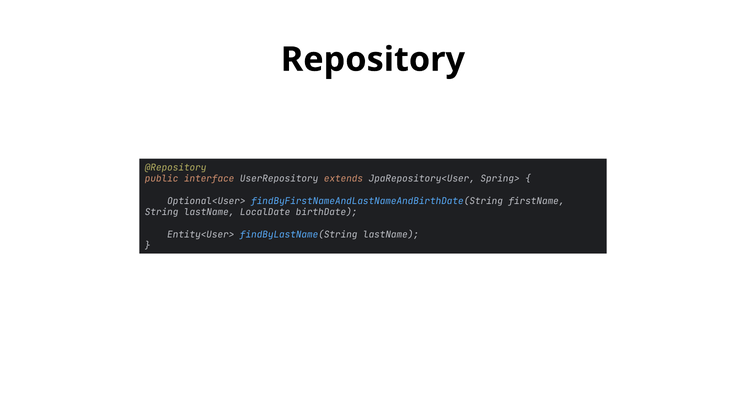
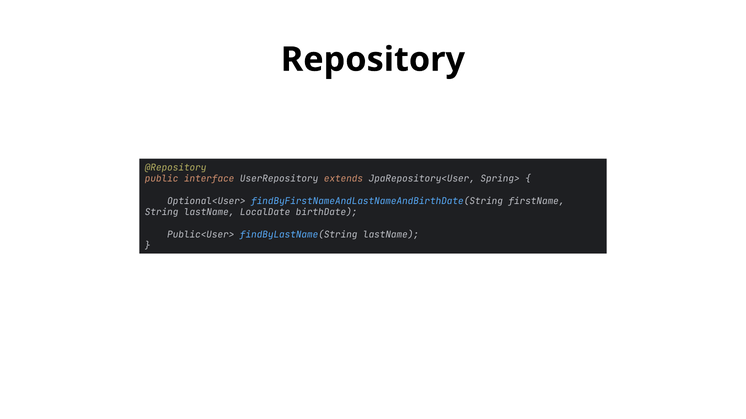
Entity<User>: Entity<User> -> Public<User> (201, 235)
